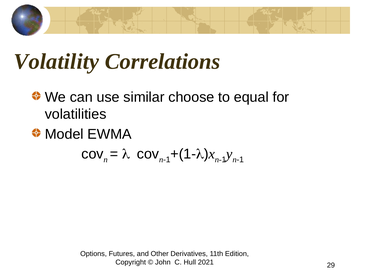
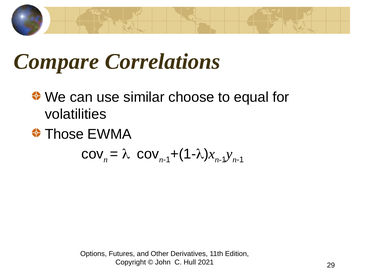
Volatility: Volatility -> Compare (56, 62)
Model: Model -> Those (64, 134)
